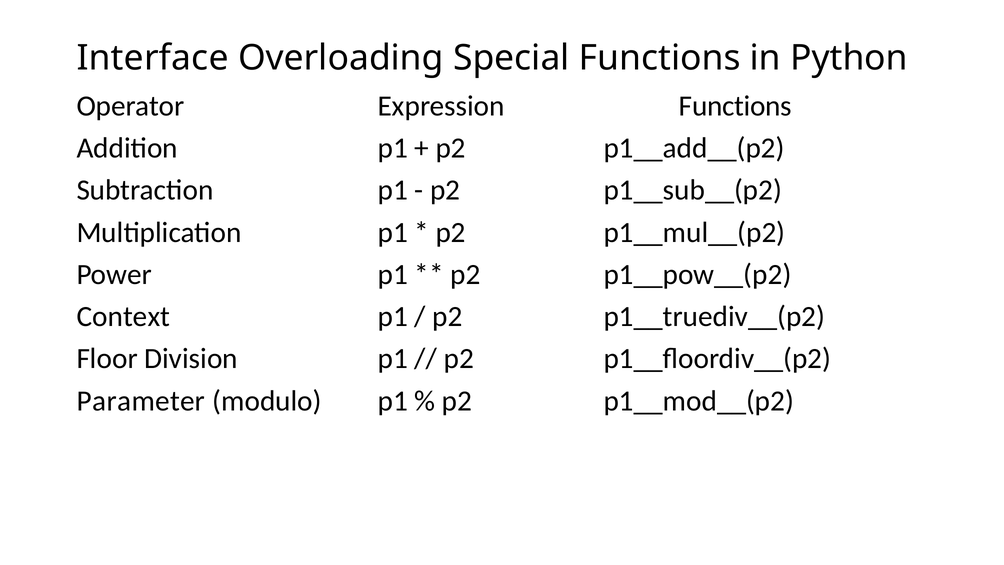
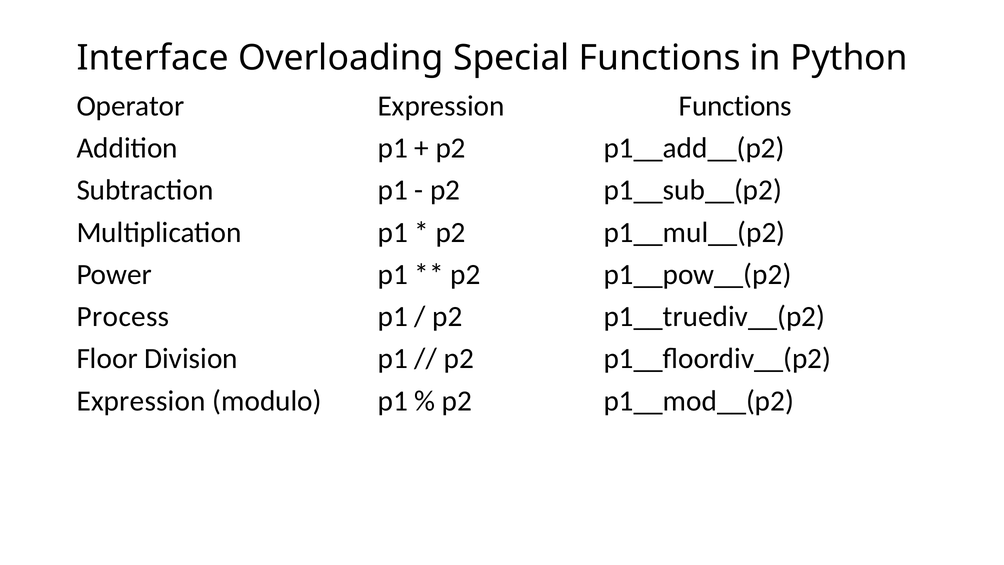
Context: Context -> Process (123, 316)
Parameter: Parameter -> Expression (141, 401)
